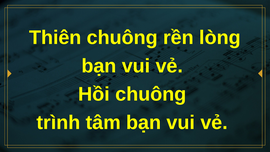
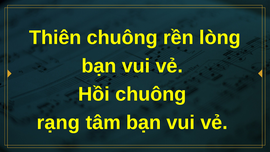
trình: trình -> rạng (58, 123)
